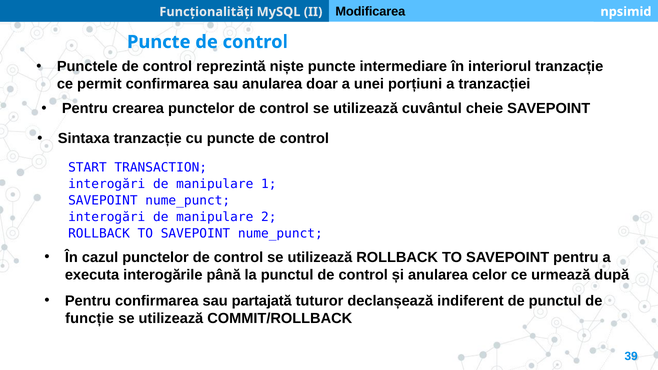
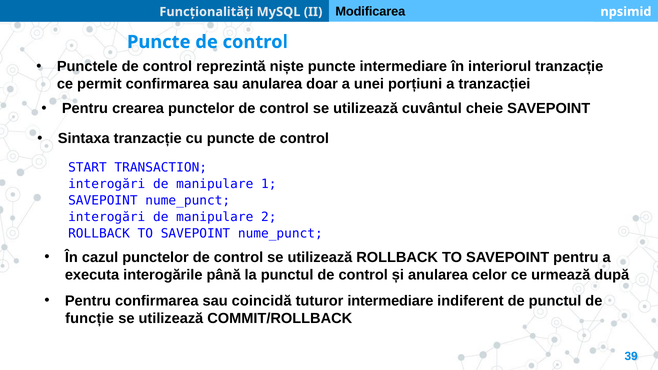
partajată: partajată -> coincidă (262, 301)
tuturor declanșează: declanșează -> intermediare (390, 301)
